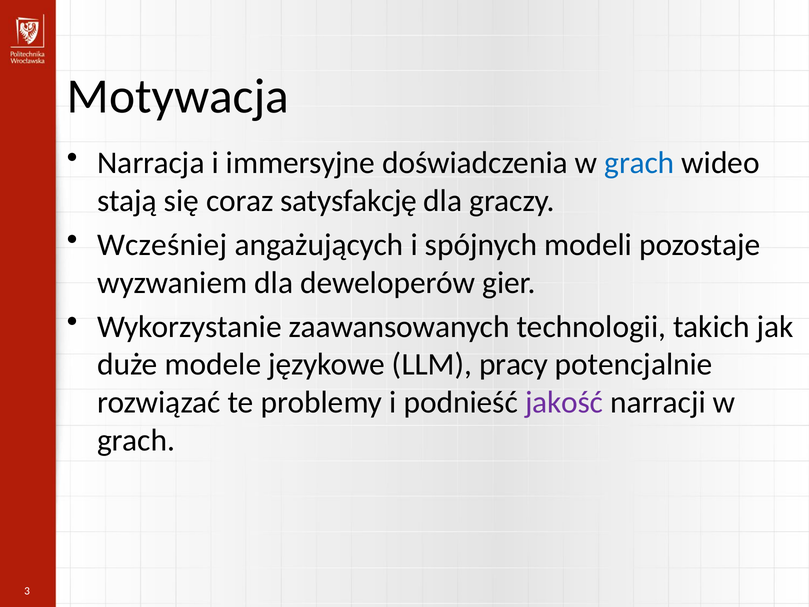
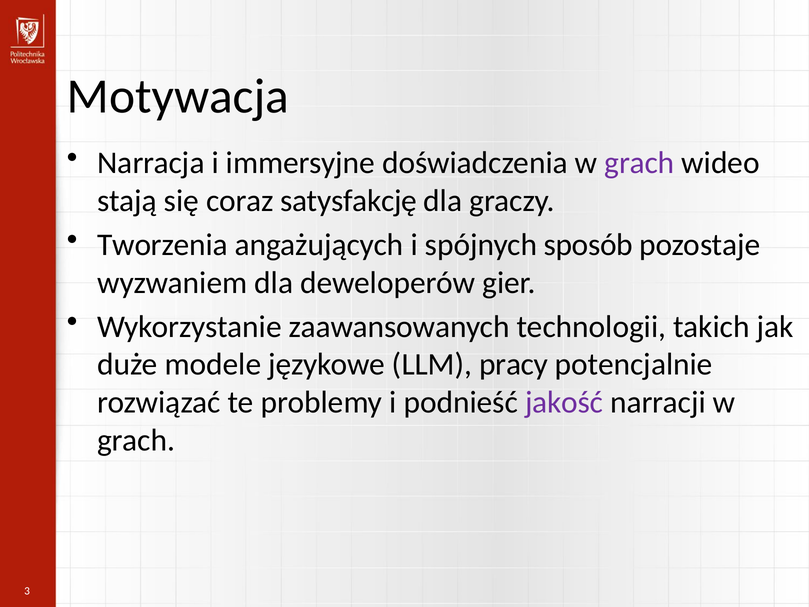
grach colour: blue -> purple (639, 163)
Wcześniej: Wcześniej -> Tworzenia (162, 245)
modeli: modeli -> sposób (588, 245)
